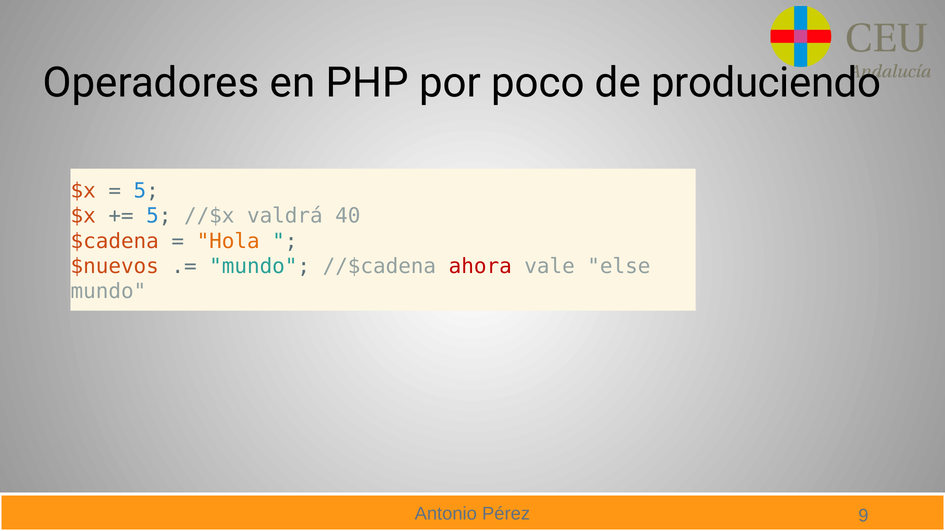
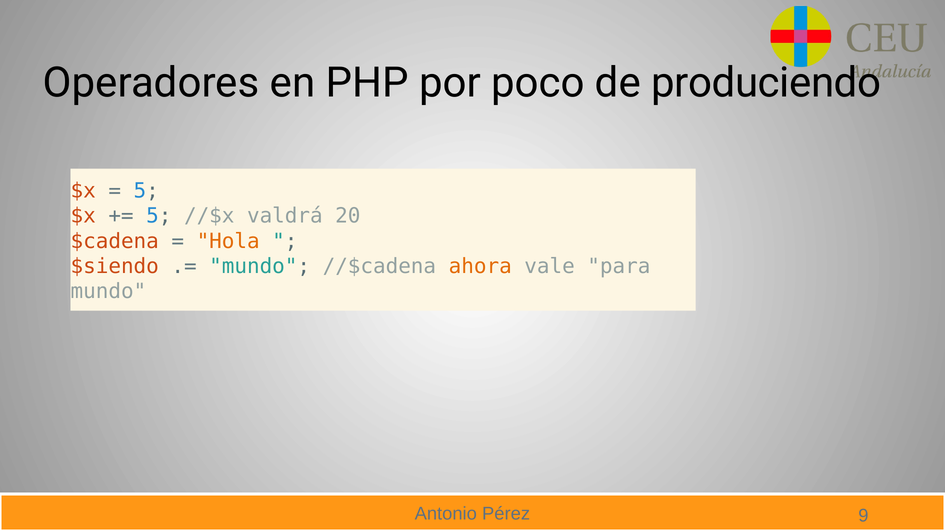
40: 40 -> 20 (348, 216)
$nuevos: $nuevos -> $siendo (115, 267)
ahora colour: red -> orange (480, 267)
else: else -> para (619, 267)
